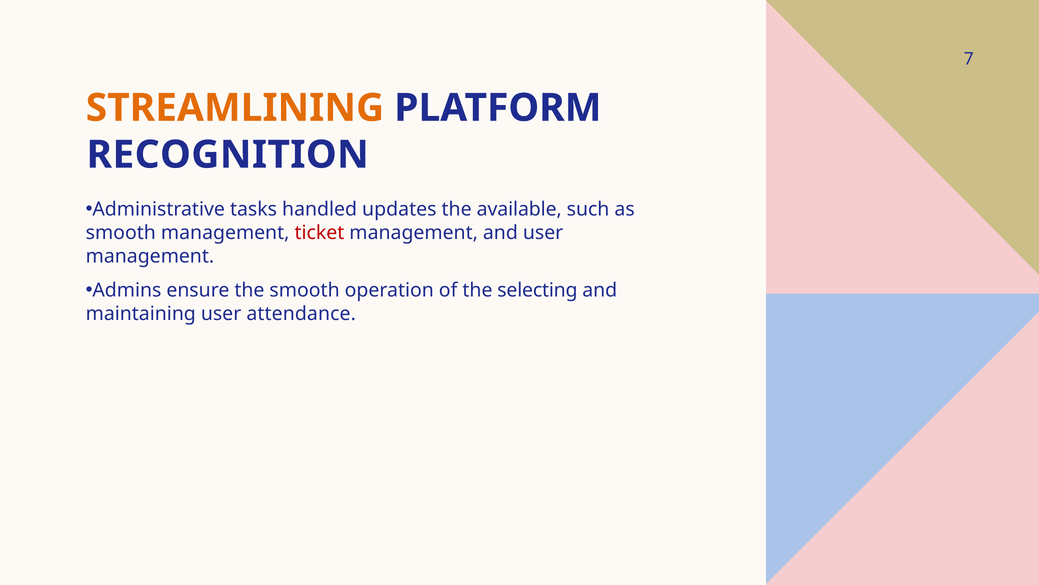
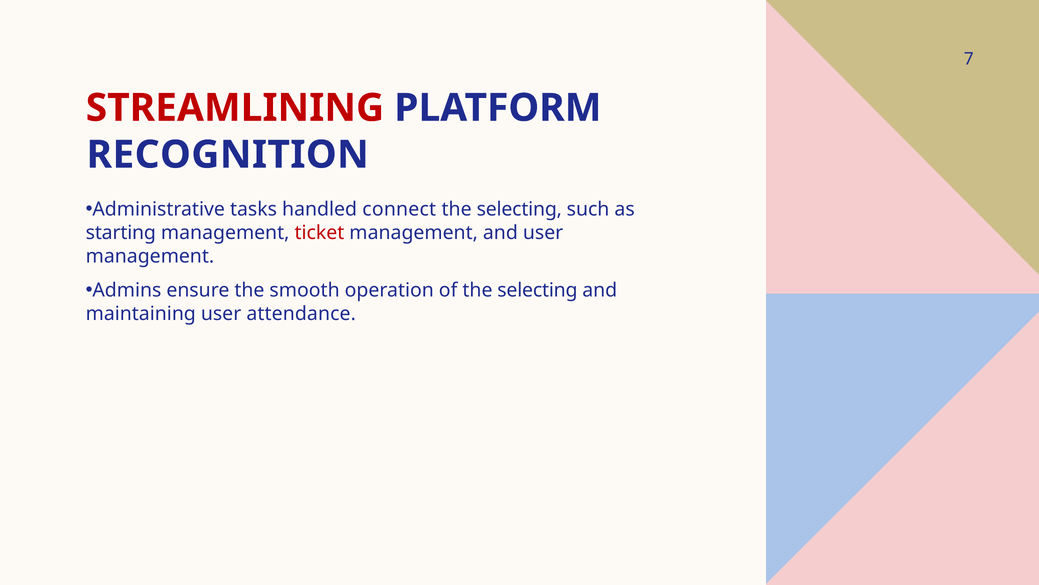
STREAMLINING colour: orange -> red (235, 108)
updates: updates -> connect (399, 209)
available: available -> selecting (519, 209)
smooth: smooth -> starting (121, 233)
